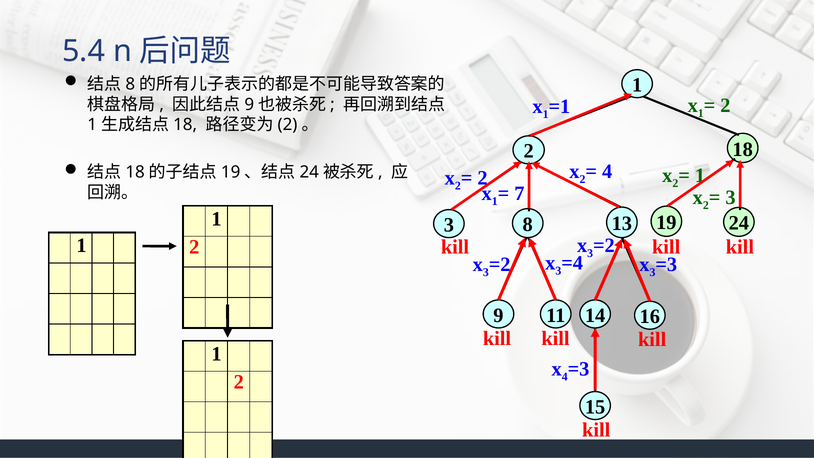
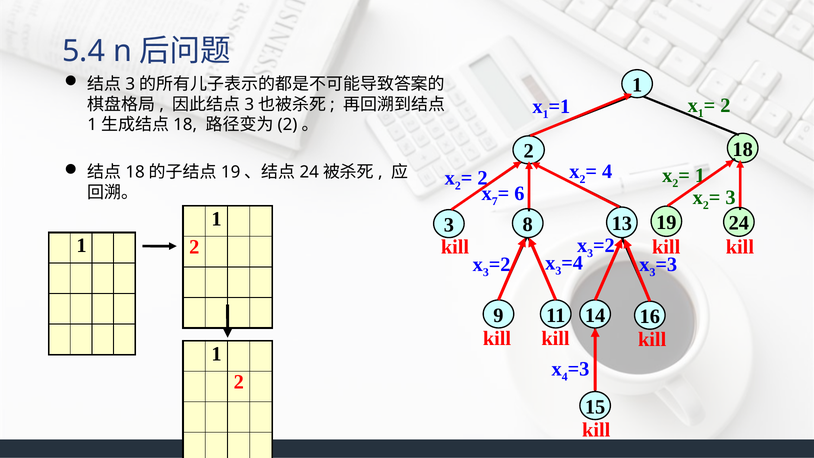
8: 8 -> 3 (130, 84)
9: 9 -> 3 (249, 104)
1: 1 -> 7 (495, 202)
7: 7 -> 6 (519, 194)
